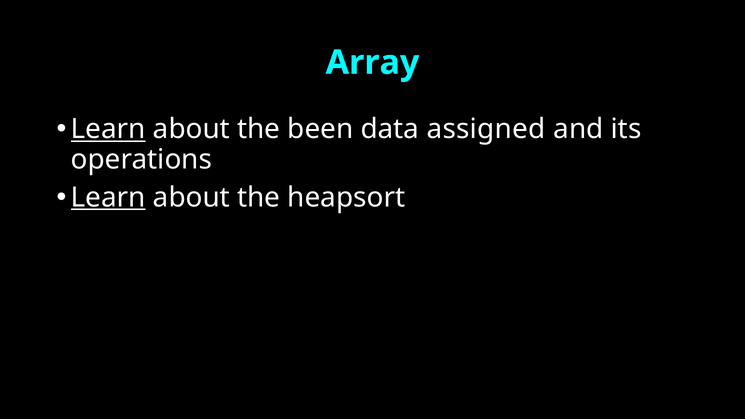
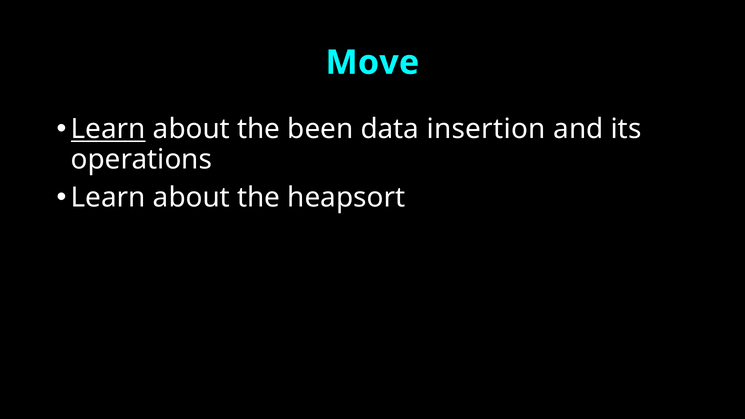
Array: Array -> Move (372, 63)
assigned: assigned -> insertion (486, 129)
Learn underline: present -> none (108, 197)
